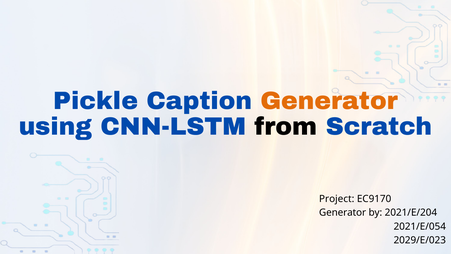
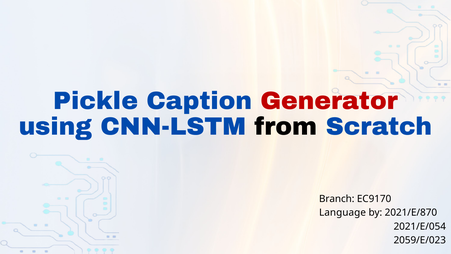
Generator colour: orange -> red (329, 101)
Project: Project -> Branch (337, 199)
Generator: Generator -> Language (343, 212)
2021/E/204: 2021/E/204 -> 2021/E/870 (411, 212)
2029/E/023: 2029/E/023 -> 2059/E/023 (420, 240)
